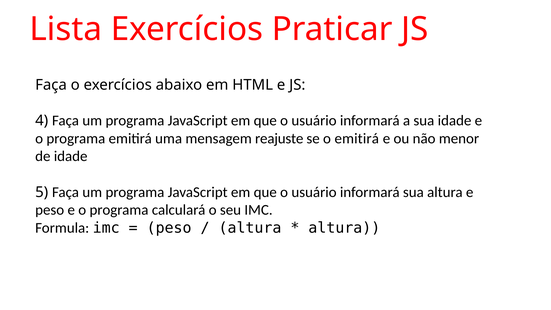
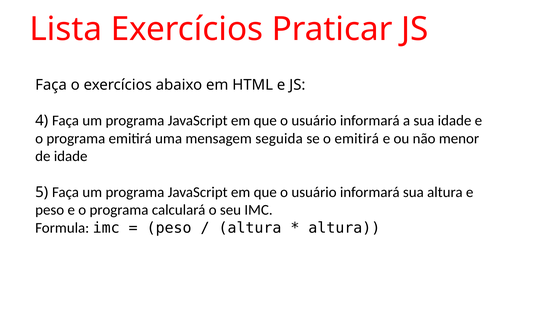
reajuste: reajuste -> seguida (279, 138)
